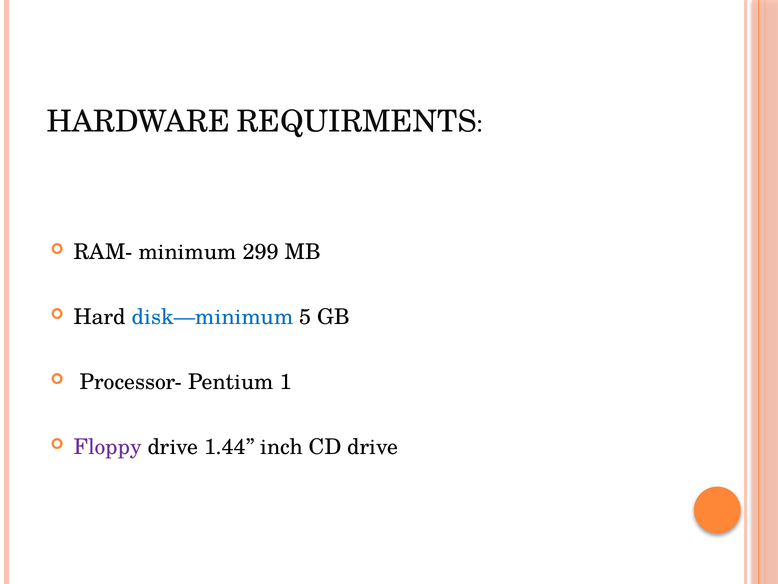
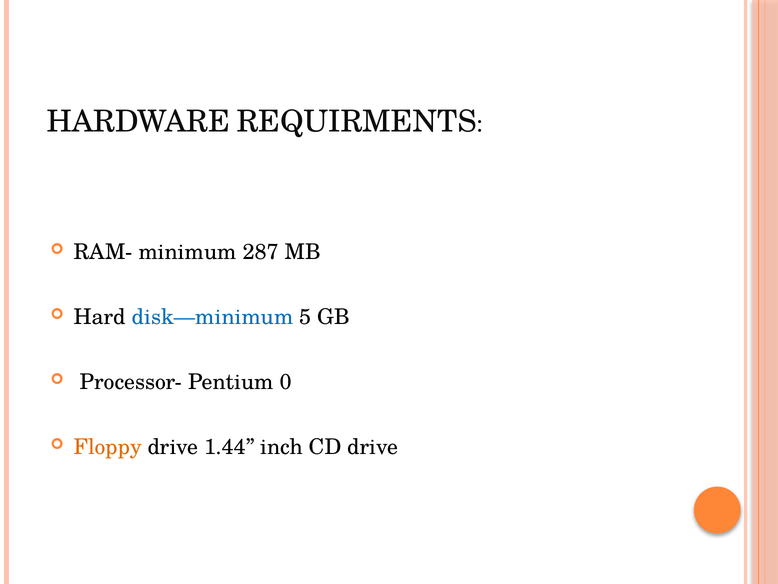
299: 299 -> 287 (261, 252)
1: 1 -> 0 (286, 382)
Floppy colour: purple -> orange (108, 447)
